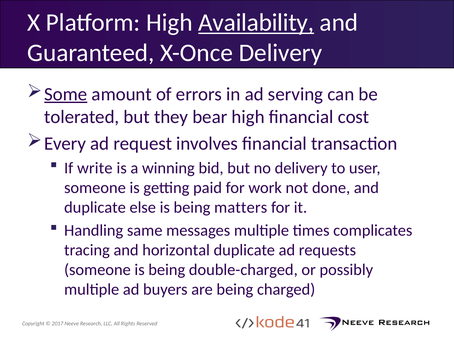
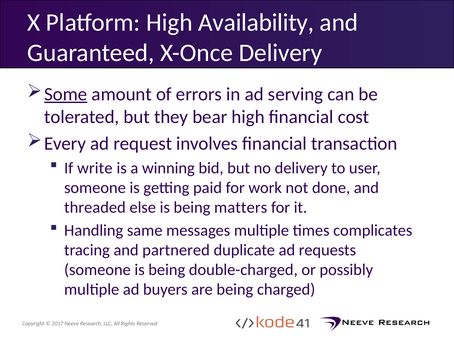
Availability underline: present -> none (256, 23)
duplicate: duplicate -> threaded (95, 208)
horizontal: horizontal -> partnered (176, 251)
